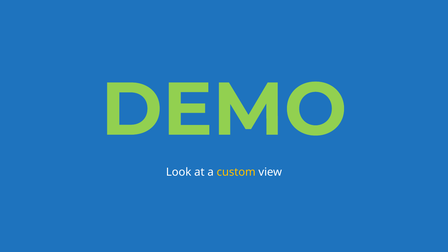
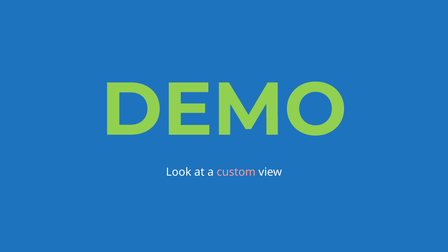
custom colour: yellow -> pink (236, 172)
